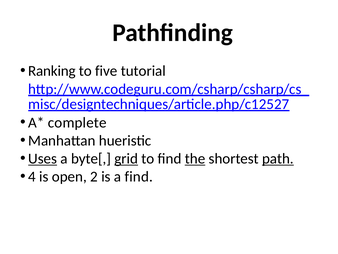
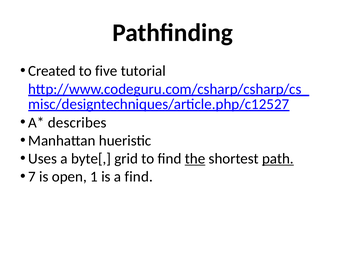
Ranking: Ranking -> Created (52, 71)
complete: complete -> describes (77, 122)
Uses underline: present -> none (43, 158)
grid underline: present -> none (126, 158)
4: 4 -> 7 (32, 176)
2: 2 -> 1 (94, 176)
